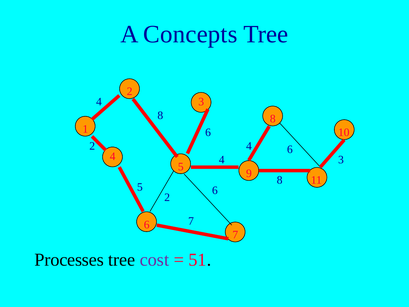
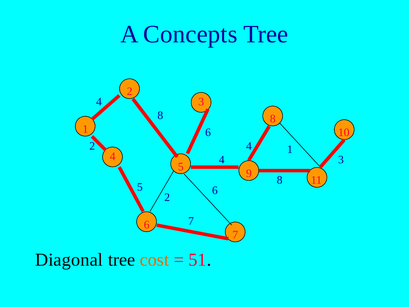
4 6: 6 -> 1 (290, 149)
Processes: Processes -> Diagonal (69, 260)
cost colour: purple -> orange (154, 260)
